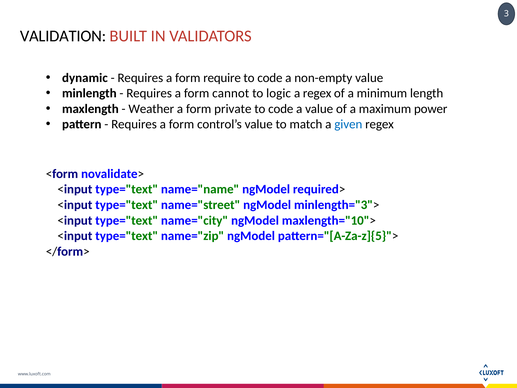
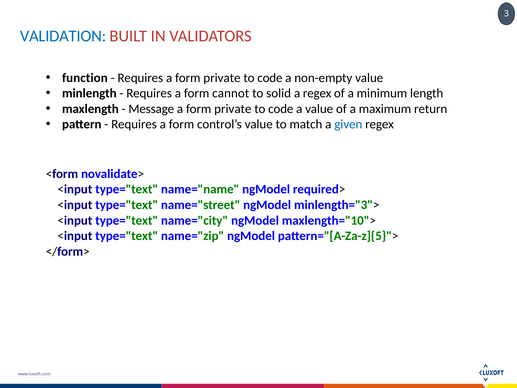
VALIDATION colour: black -> blue (63, 36)
dynamic: dynamic -> function (85, 78)
Requires a form require: require -> private (222, 78)
logic: logic -> solid (279, 93)
Weather: Weather -> Message (151, 109)
power: power -> return (431, 109)
